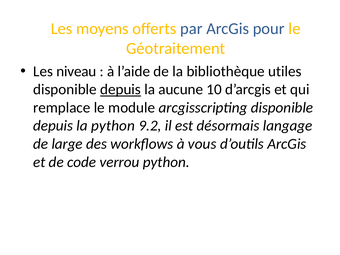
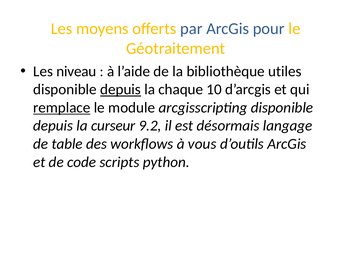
aucune: aucune -> chaque (181, 89)
remplace underline: none -> present (62, 108)
la python: python -> curseur (113, 126)
large: large -> table (67, 144)
verrou: verrou -> scripts (119, 162)
